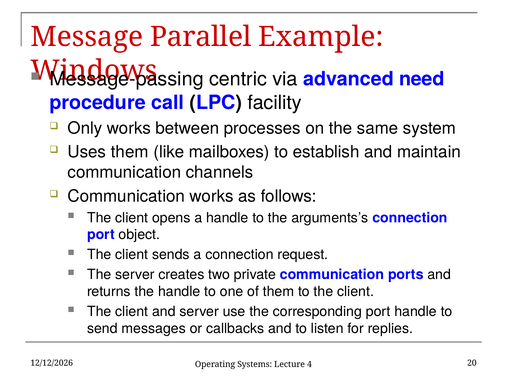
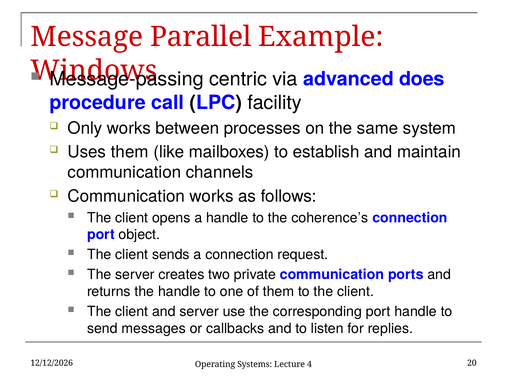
need: need -> does (422, 79)
arguments’s: arguments’s -> coherence’s (330, 218)
